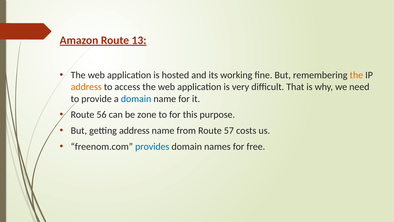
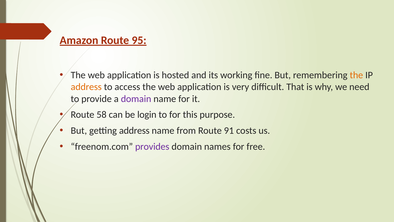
13: 13 -> 95 (139, 40)
domain colour: blue -> purple (136, 99)
56: 56 -> 58 (102, 115)
zone: zone -> login (147, 115)
57: 57 -> 91 (229, 130)
provides colour: blue -> purple (152, 146)
